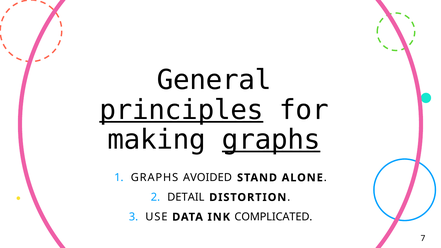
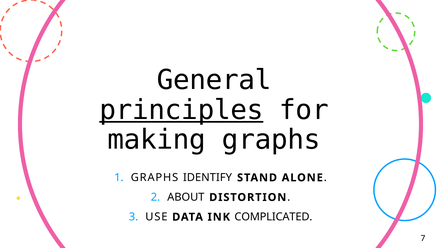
graphs underline: present -> none (271, 140)
AVOIDED: AVOIDED -> IDENTIFY (207, 178)
DETAIL: DETAIL -> ABOUT (186, 197)
